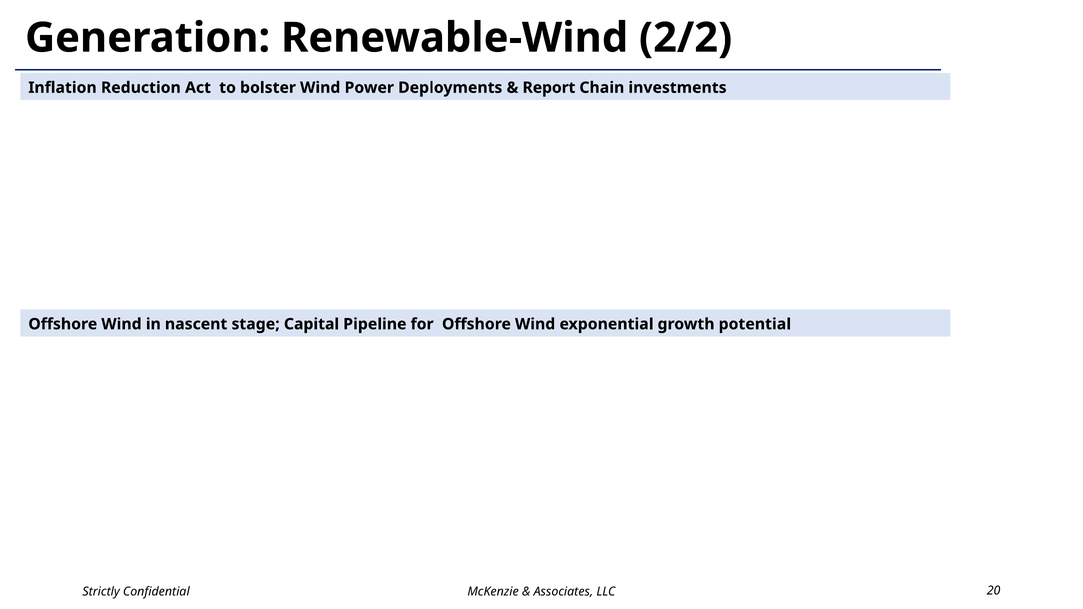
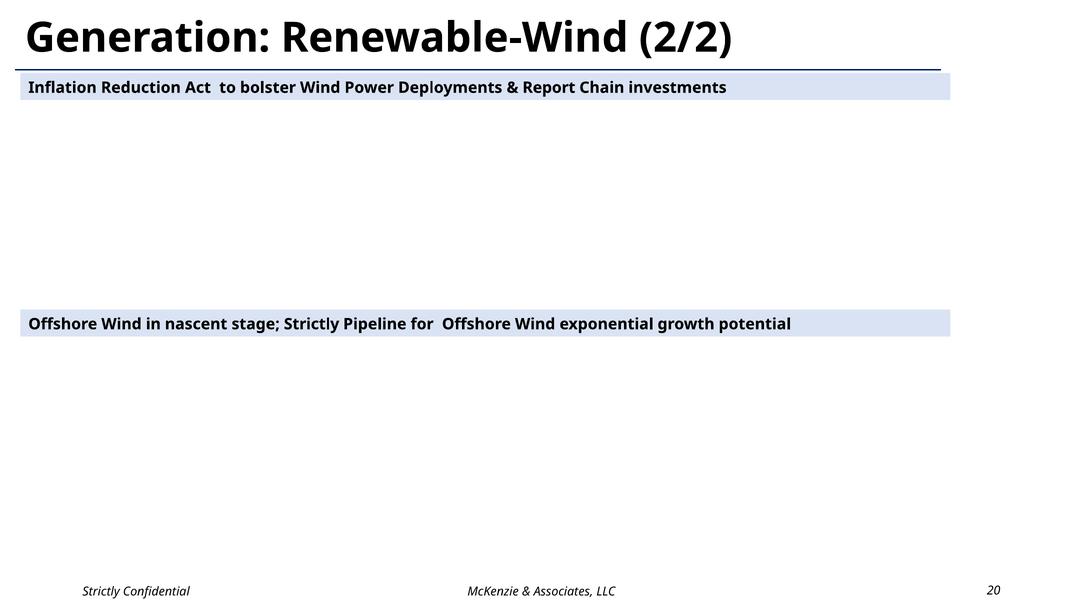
stage Capital: Capital -> Strictly (312, 324)
